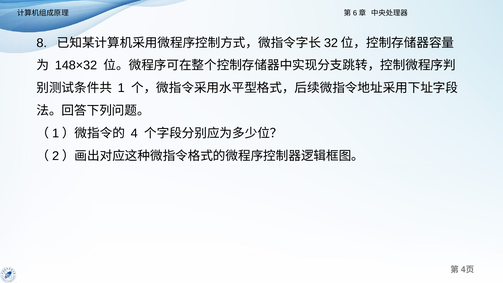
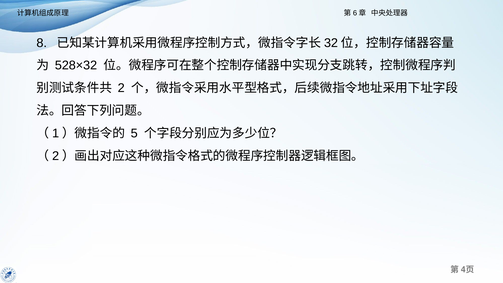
148×32: 148×32 -> 528×32 (76, 65)
1: 1 -> 2 (121, 88)
4: 4 -> 5 (134, 133)
